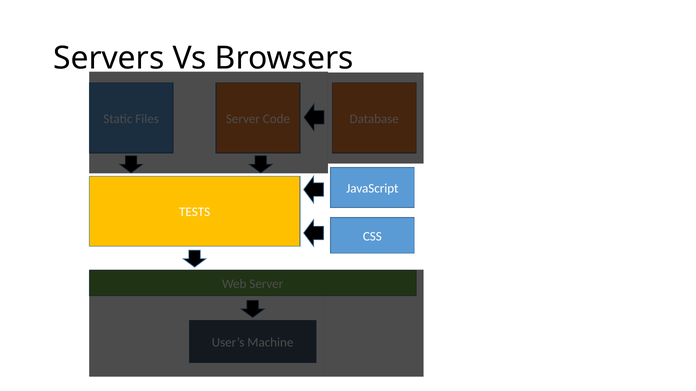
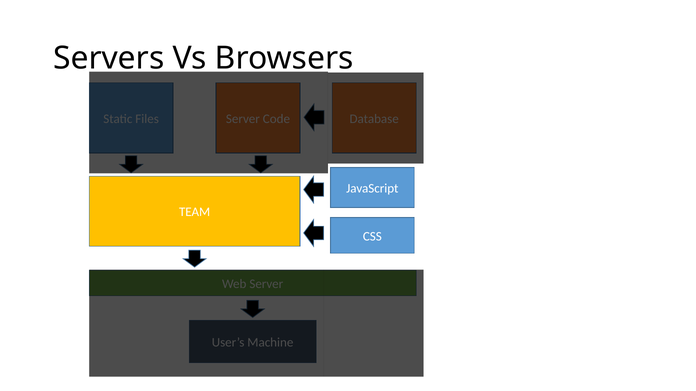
TESTS: TESTS -> TEAM (195, 212)
